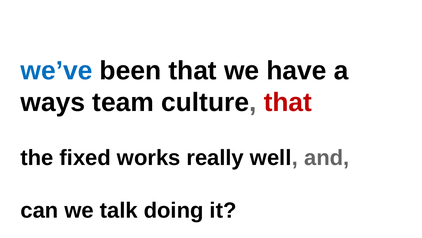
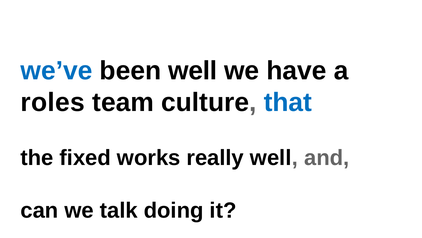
been that: that -> well (193, 71)
ways: ways -> roles (53, 102)
that colour: red -> blue (288, 102)
